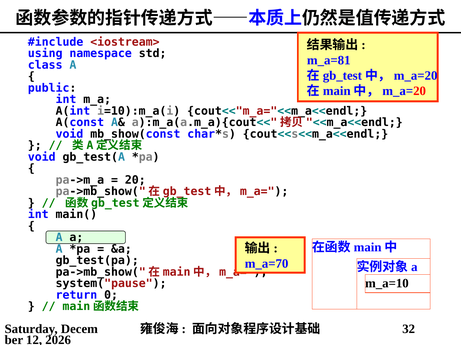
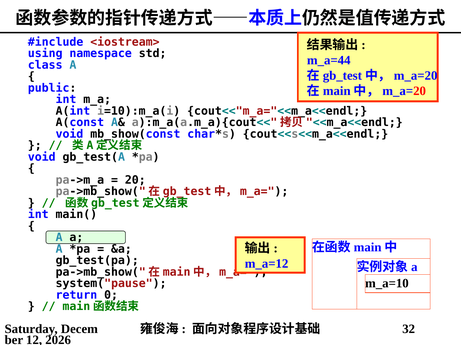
m_a=81: m_a=81 -> m_a=44 (329, 60)
m_a=70: m_a=70 -> m_a=12 (267, 264)
